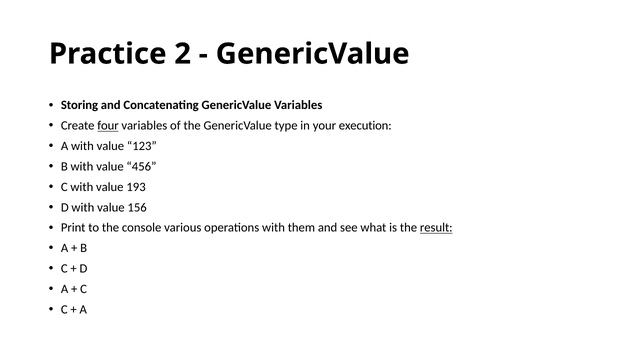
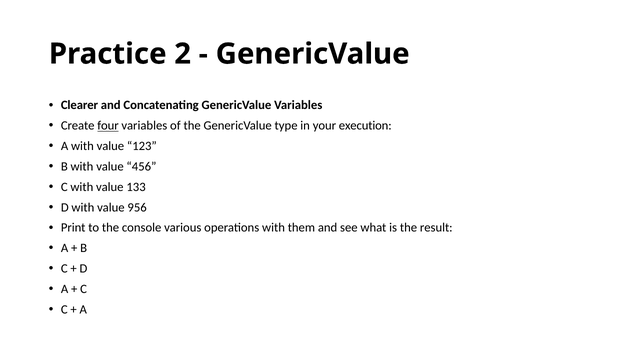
Storing: Storing -> Clearer (79, 105)
193: 193 -> 133 (136, 187)
156: 156 -> 956 (137, 207)
result underline: present -> none (436, 227)
